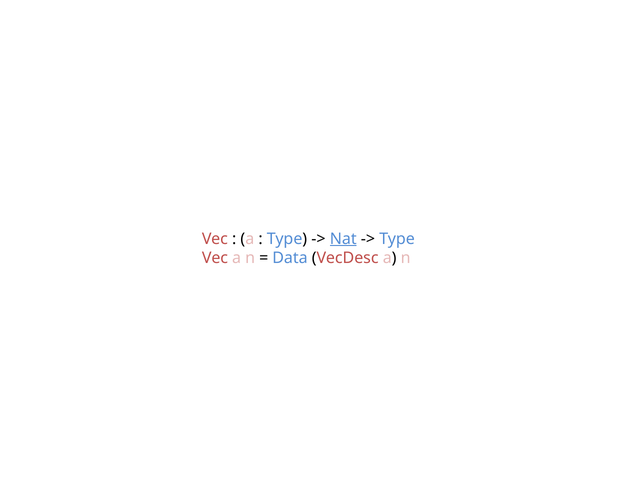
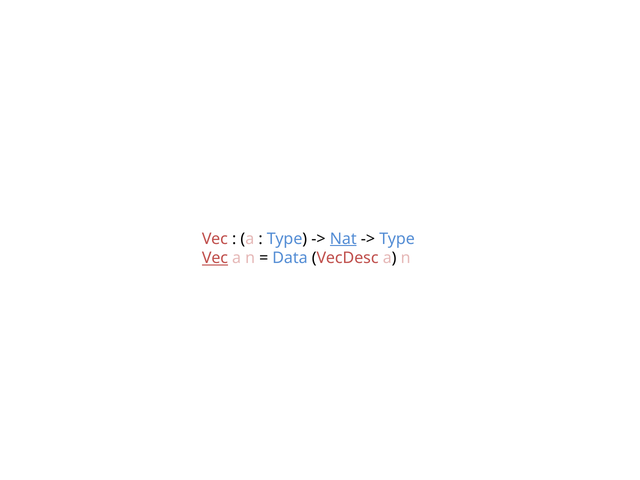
Vec underline: none -> present (215, 258)
